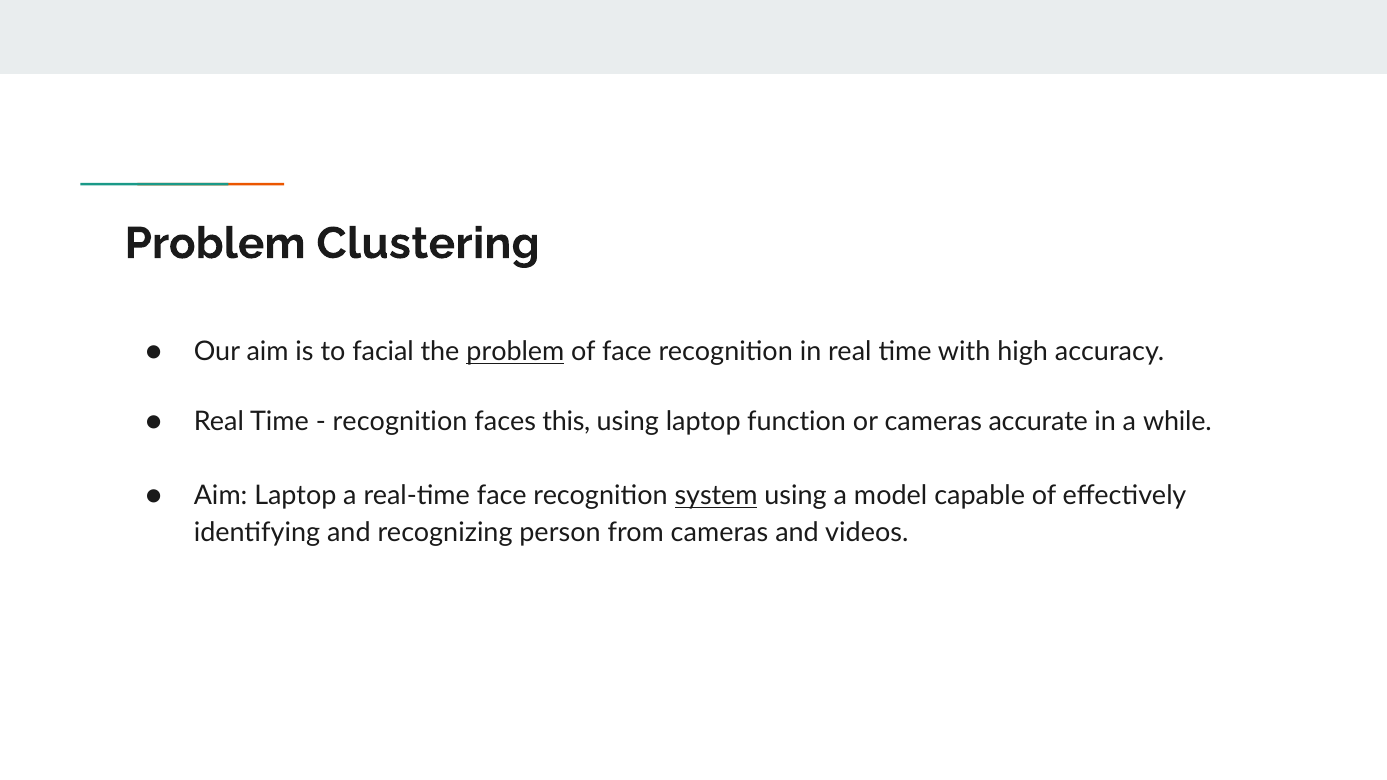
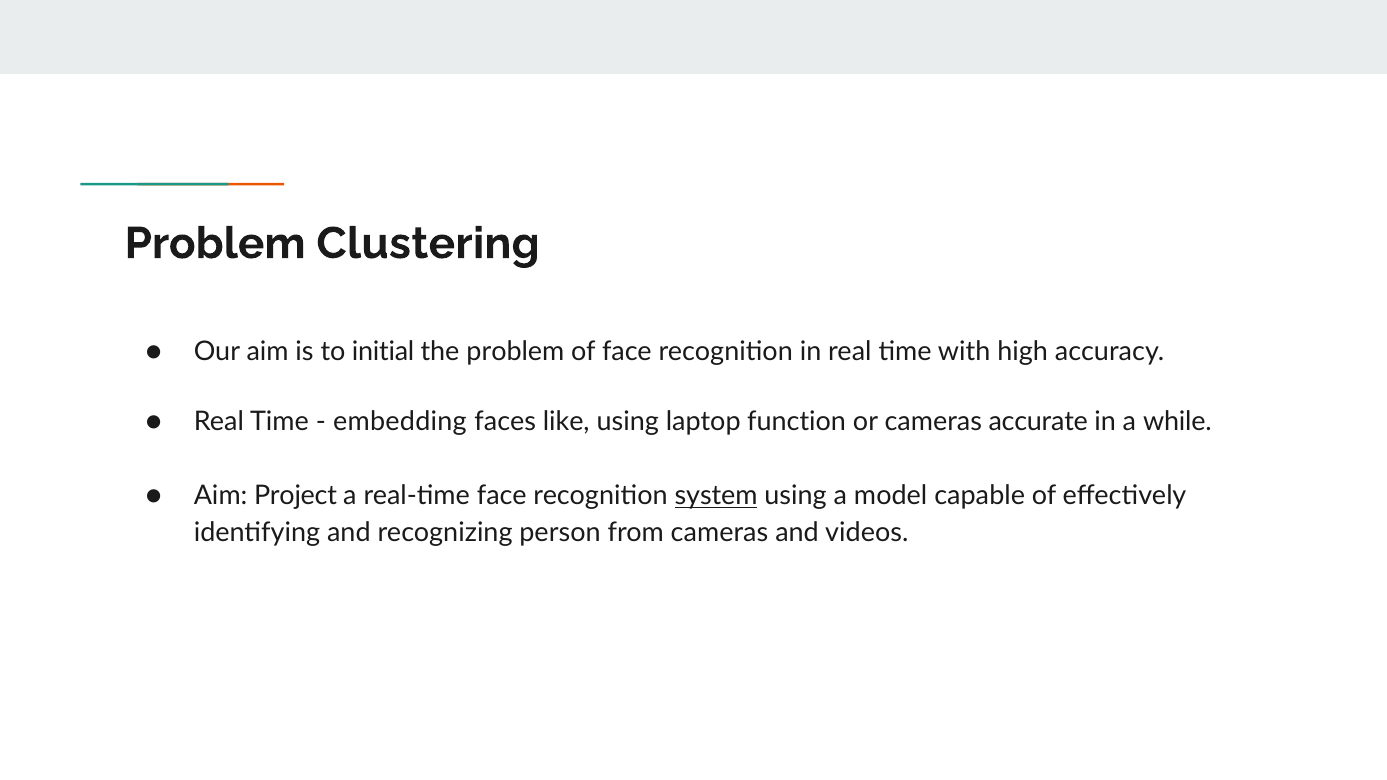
facial: facial -> initial (383, 352)
problem underline: present -> none (515, 352)
recognition: recognition -> embedding (400, 422)
this: this -> like (566, 422)
Aim Laptop: Laptop -> Project (295, 496)
